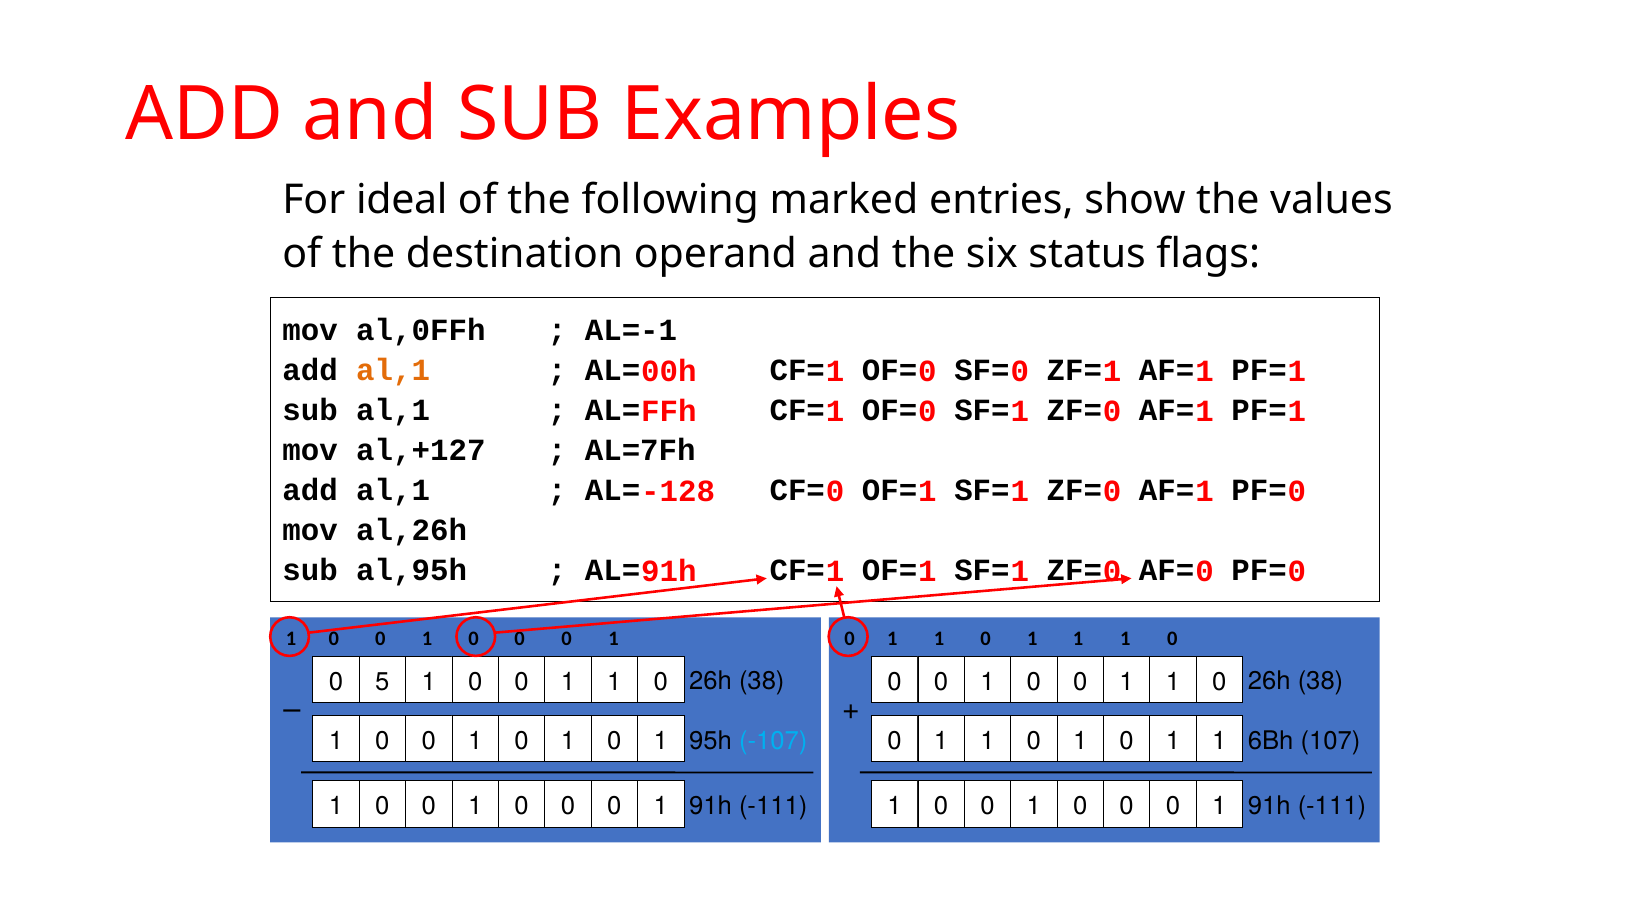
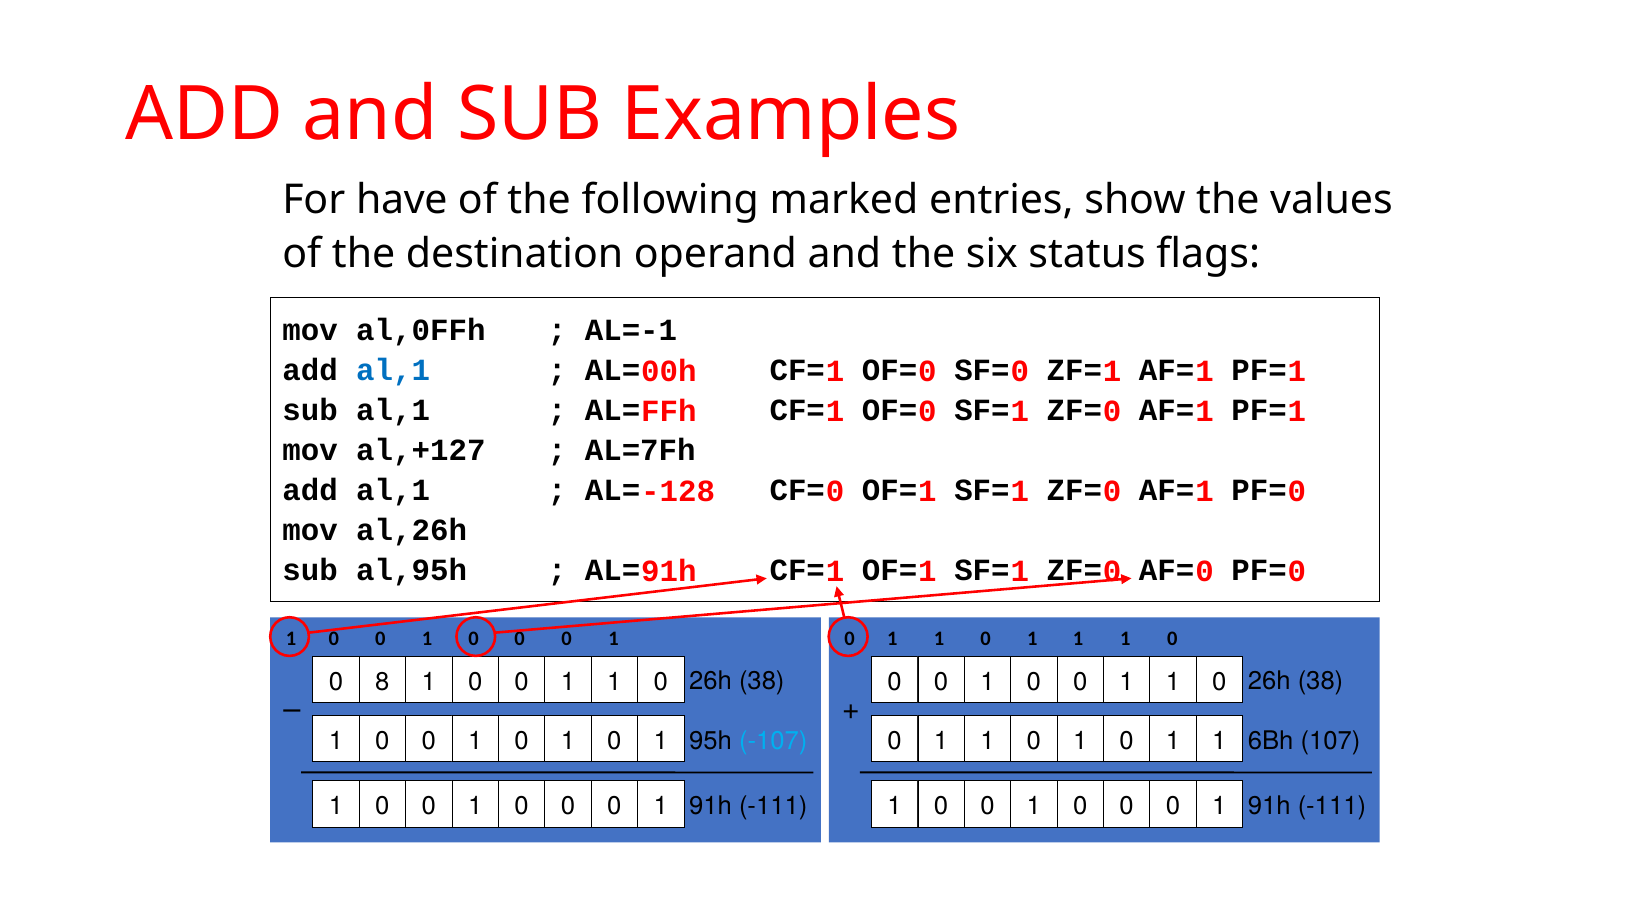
ideal: ideal -> have (402, 199)
al,1 colour: orange -> blue (393, 370)
5: 5 -> 8 (382, 681)
